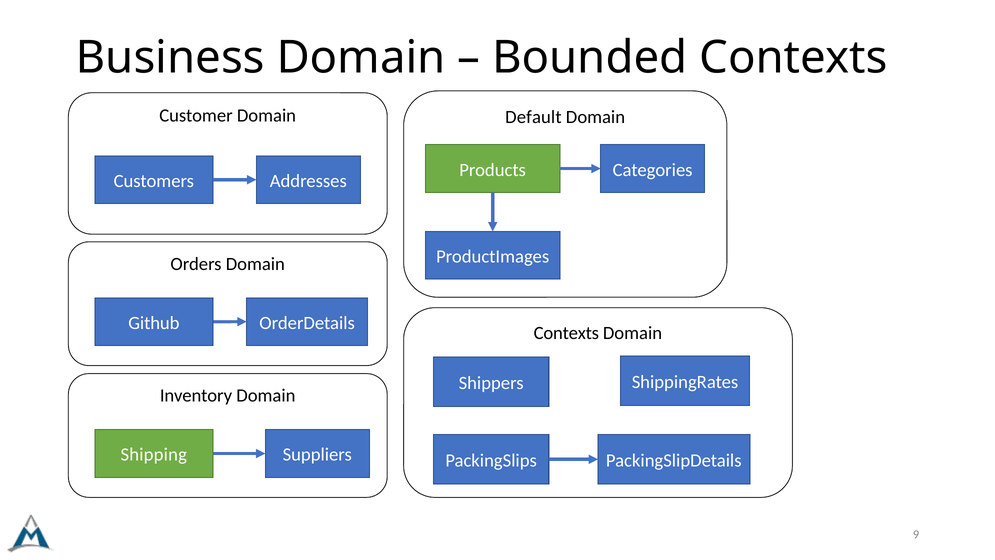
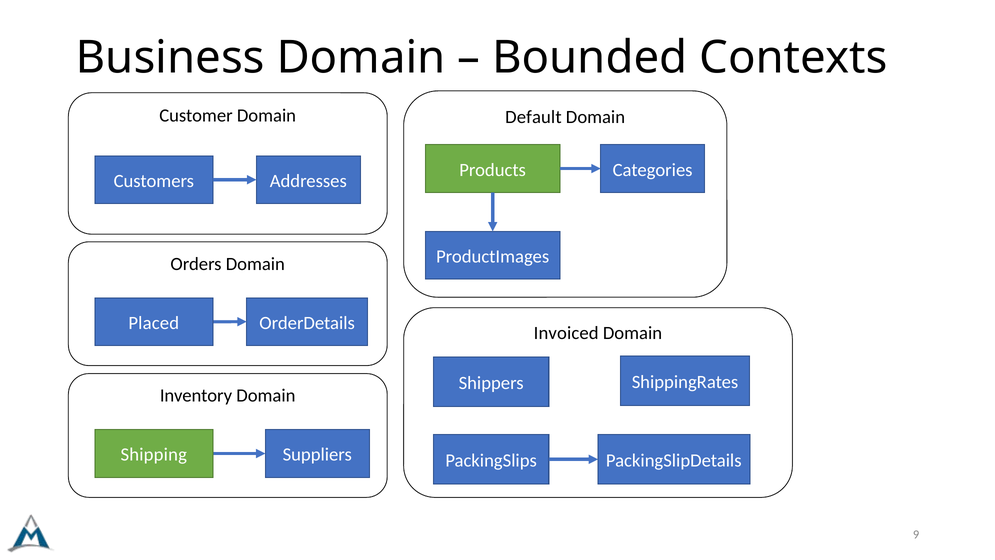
Github: Github -> Placed (154, 323)
Contexts: Contexts -> Invoiced (566, 333)
